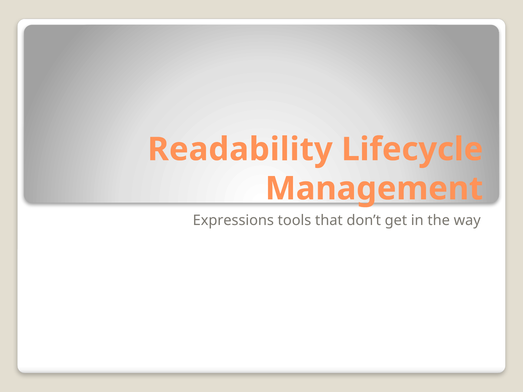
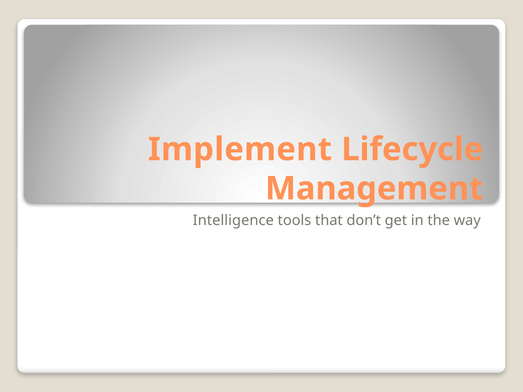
Readability: Readability -> Implement (240, 149)
Expressions: Expressions -> Intelligence (233, 221)
